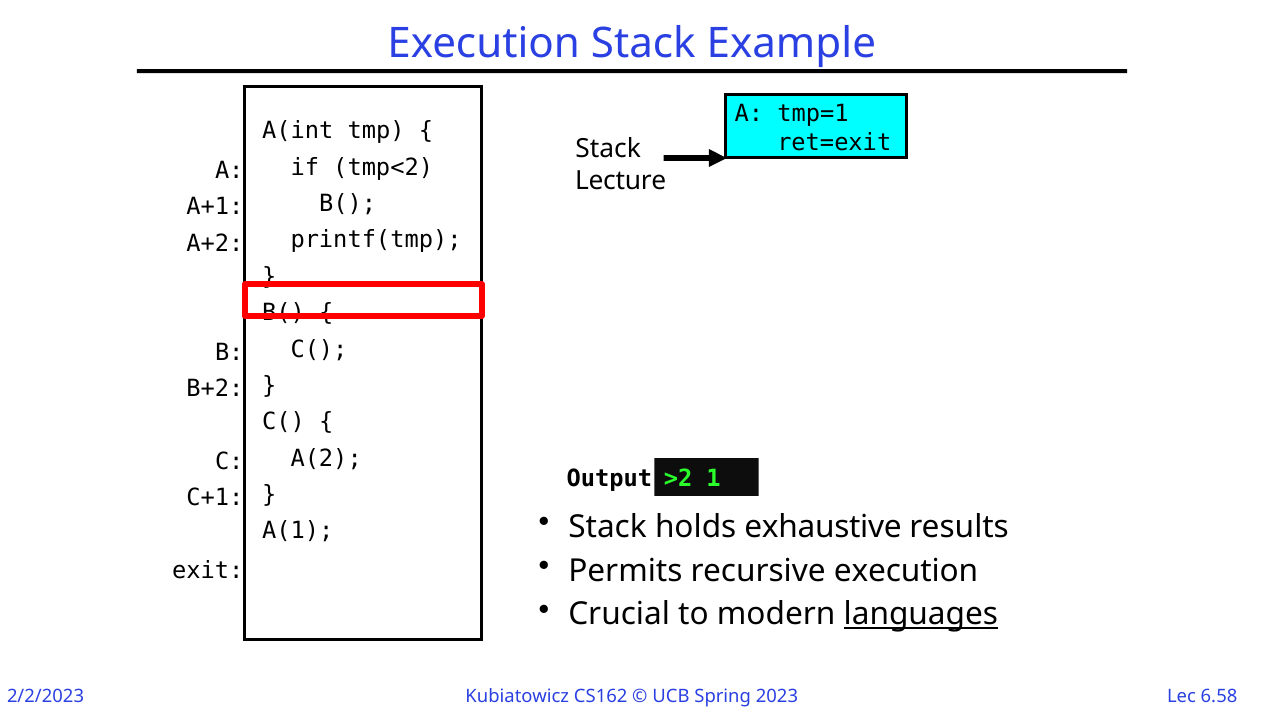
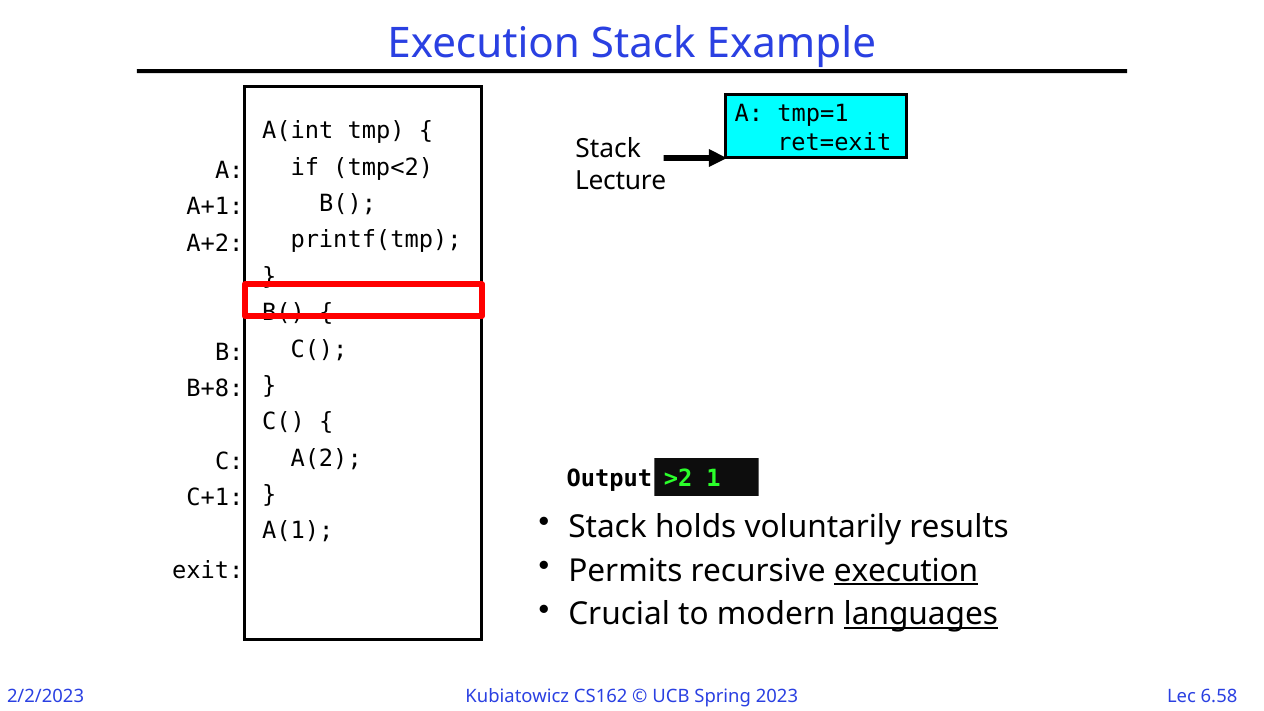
B+2: B+2 -> B+8 (215, 389)
exhaustive: exhaustive -> voluntarily (823, 527)
execution underline: none -> present (906, 571)
